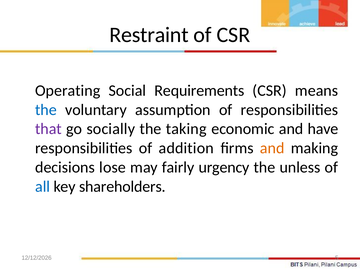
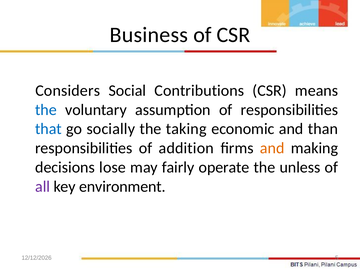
Restraint: Restraint -> Business (149, 35)
Operating: Operating -> Considers (68, 91)
Requirements: Requirements -> Contributions (199, 91)
that colour: purple -> blue (48, 129)
have: have -> than (323, 129)
urgency: urgency -> operate (224, 167)
all colour: blue -> purple (43, 187)
shareholders: shareholders -> environment (122, 187)
